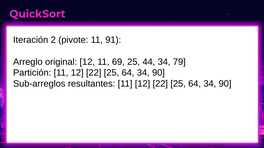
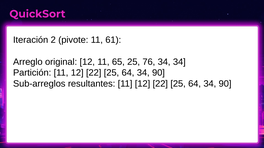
91: 91 -> 61 (113, 40)
69: 69 -> 65 (118, 62)
44: 44 -> 76 (149, 62)
34 79: 79 -> 34 (179, 62)
